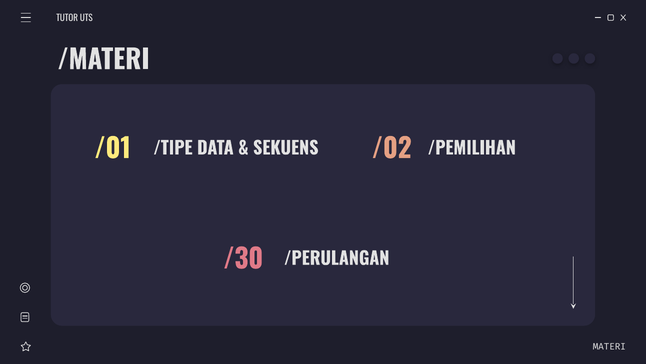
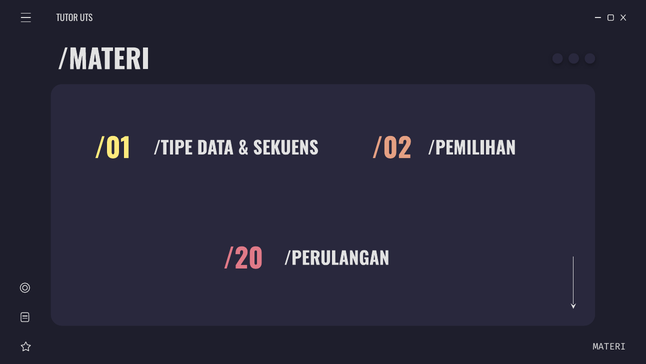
/30: /30 -> /20 (243, 259)
